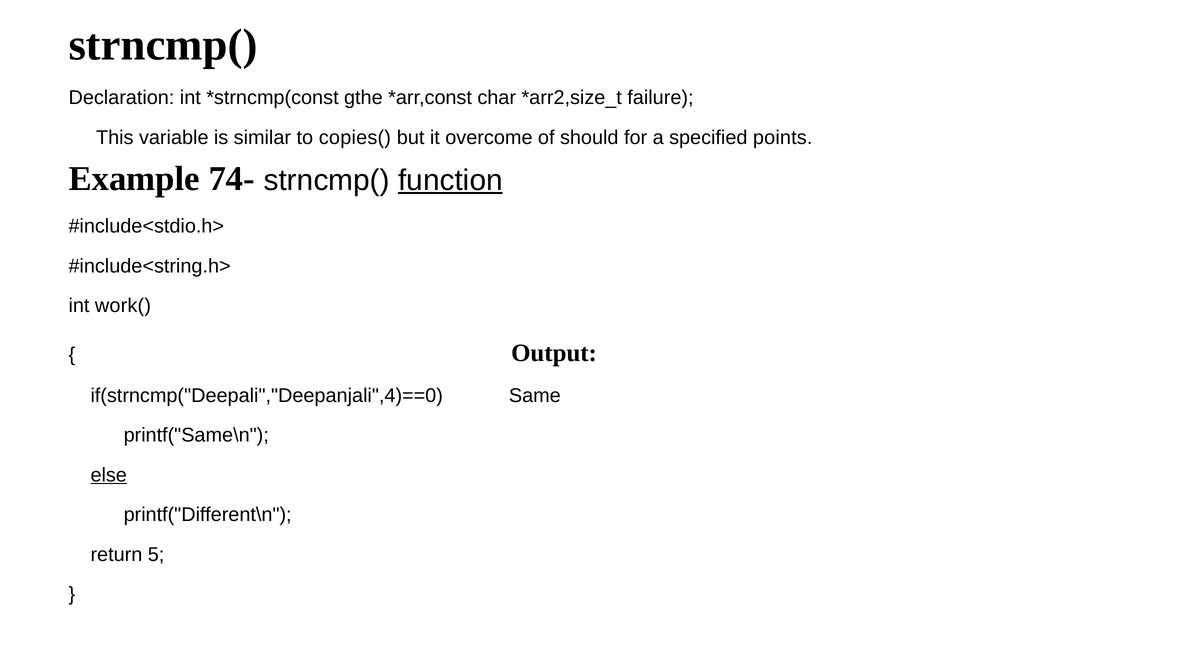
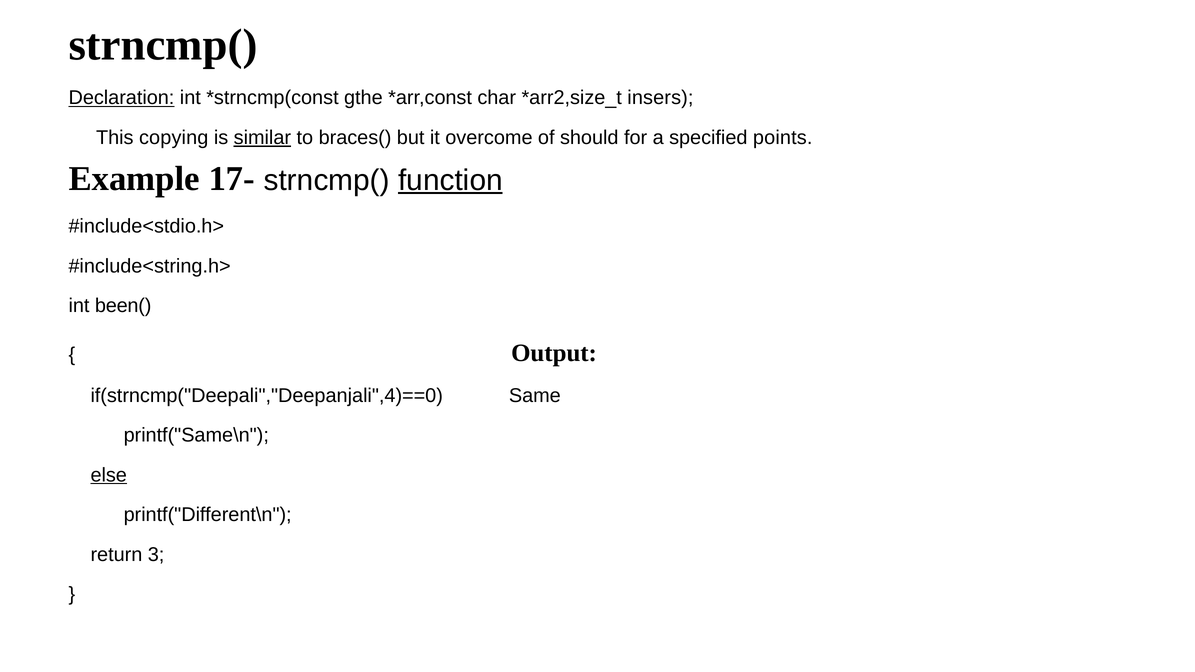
Declaration underline: none -> present (121, 98)
failure: failure -> insers (660, 98)
variable: variable -> copying (174, 138)
similar underline: none -> present (262, 138)
copies(: copies( -> braces( (355, 138)
74-: 74- -> 17- (232, 179)
work(: work( -> been( (123, 306)
5: 5 -> 3 (156, 555)
